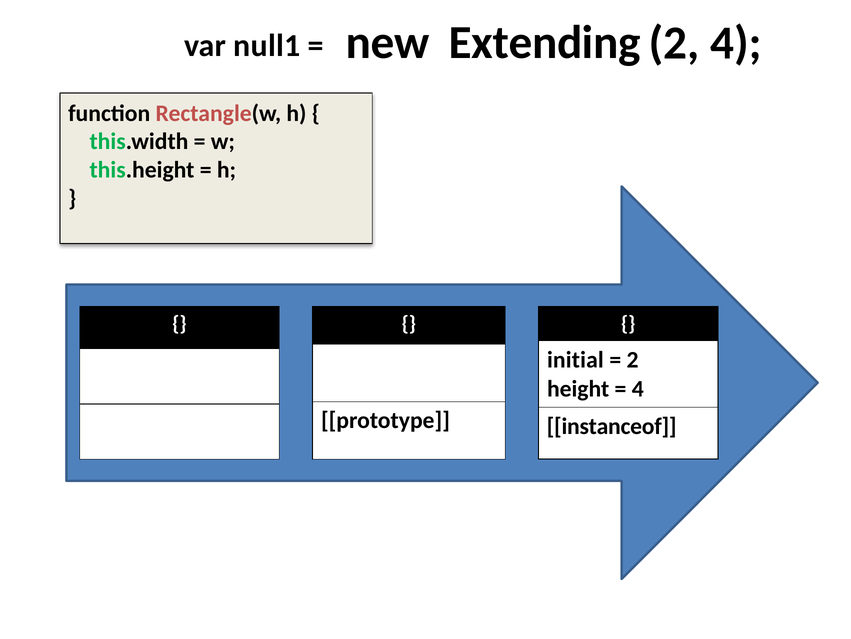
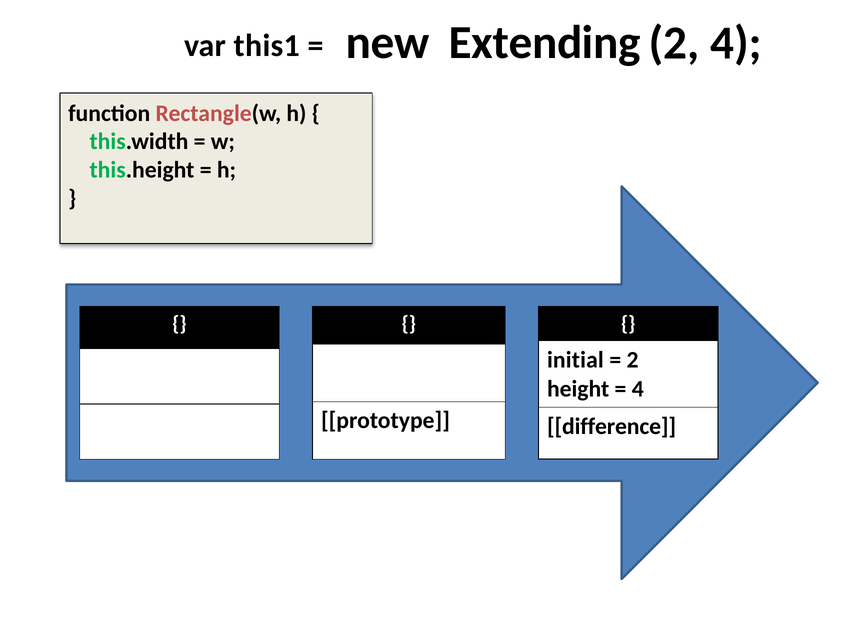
null1: null1 -> this1 (267, 46)
instanceof: instanceof -> difference (612, 426)
